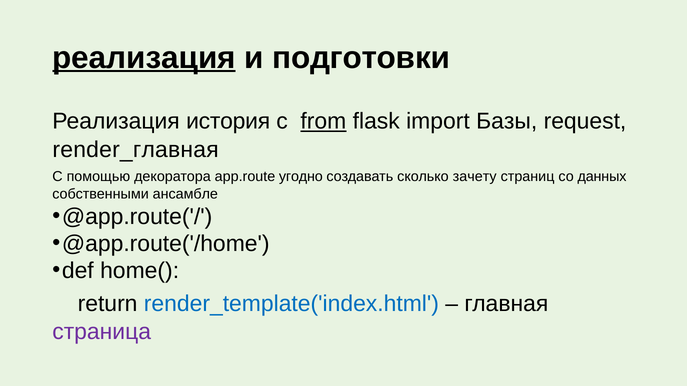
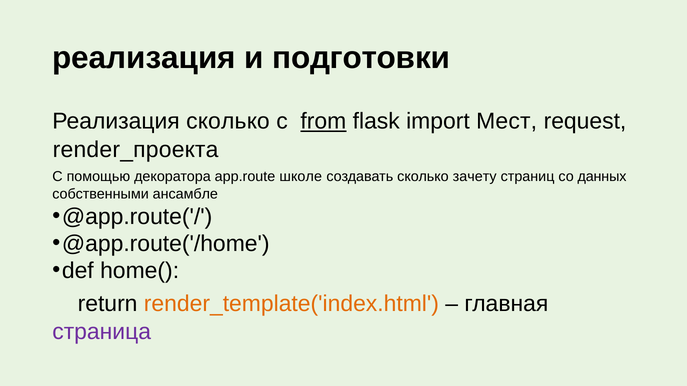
реализация underline: present -> none (144, 58)
Реализация история: история -> сколько (228, 121)
Базы: Базы -> Мест (507, 121)
render_главная: render_главная -> render_проекта (136, 150)
угодно: угодно -> школе (301, 177)
render_template('index.html colour: blue -> orange (291, 304)
